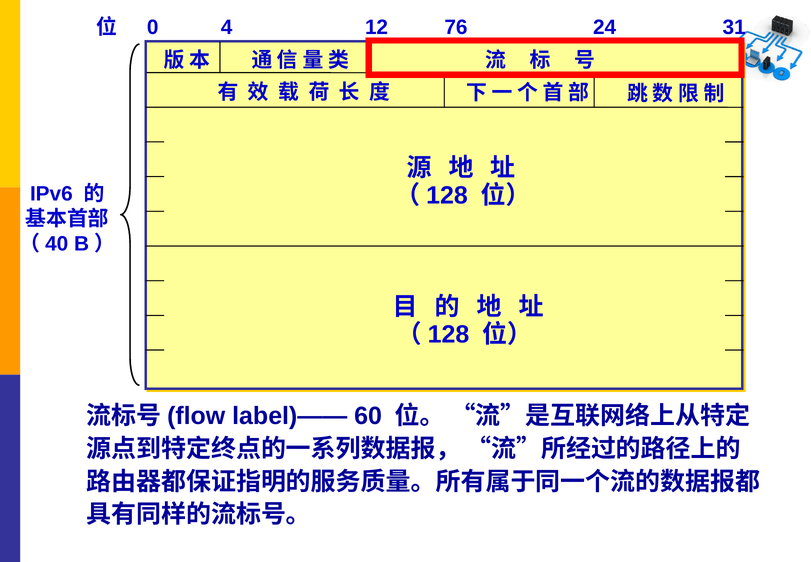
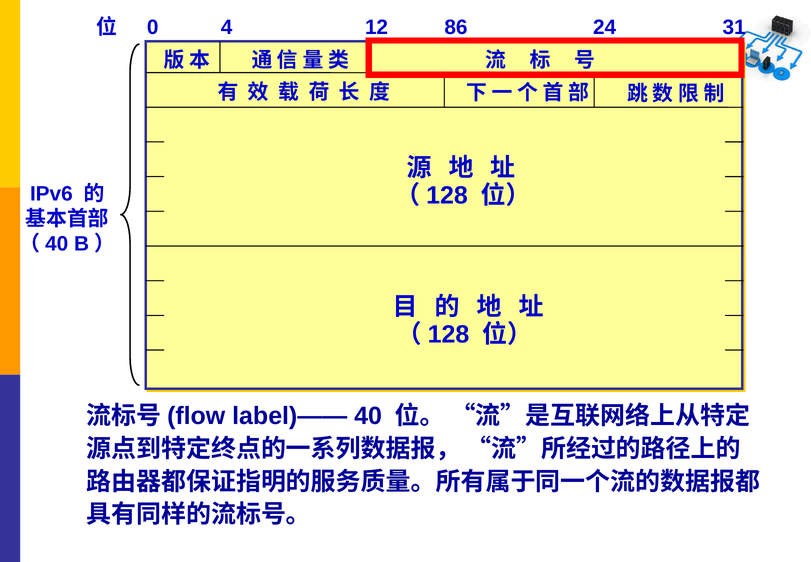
76: 76 -> 86 (456, 27)
60: 60 -> 40 (368, 415)
